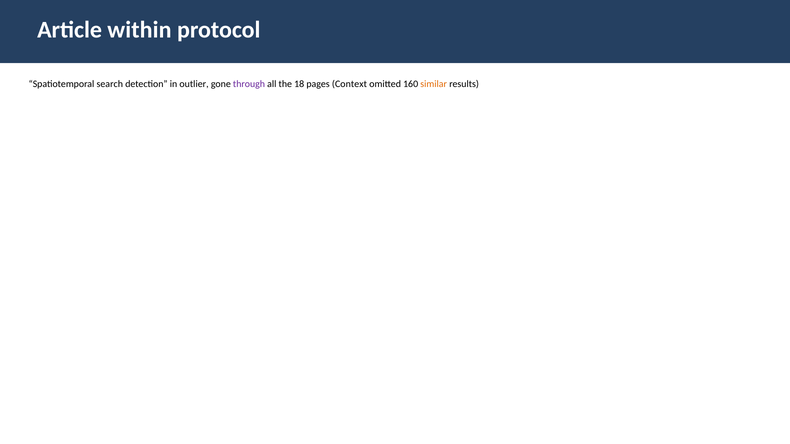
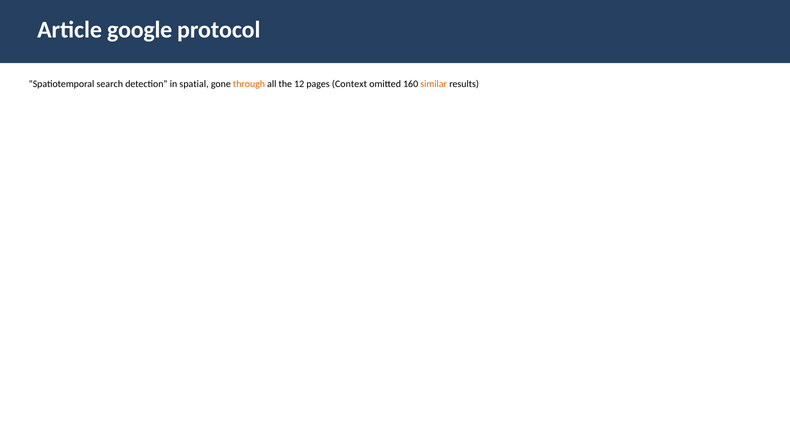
within: within -> google (140, 30)
outlier: outlier -> spatial (194, 84)
through colour: purple -> orange (249, 84)
18: 18 -> 12 (299, 84)
